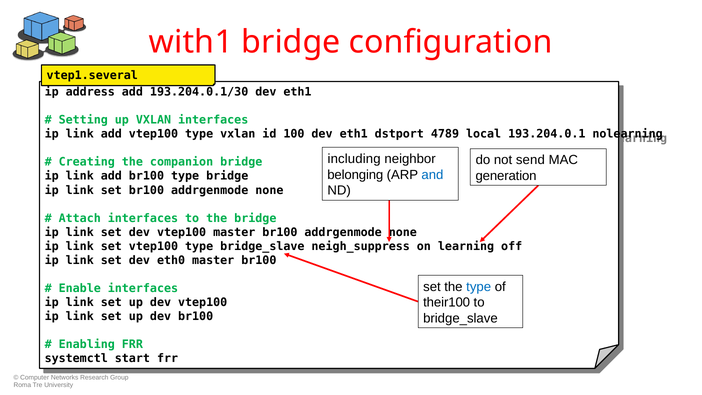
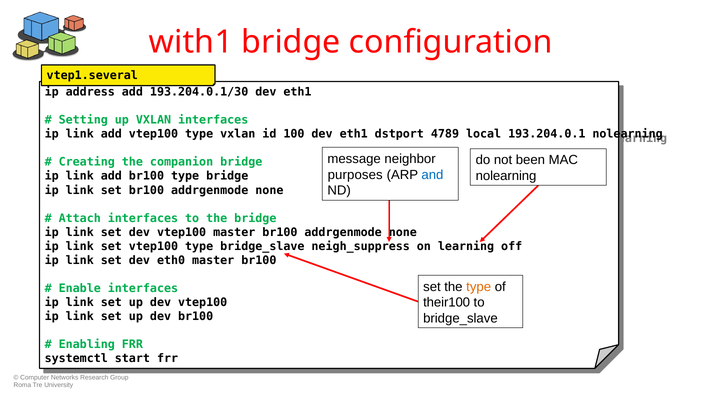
including: including -> message (354, 159)
send: send -> been (530, 160)
belonging: belonging -> purposes (355, 175)
generation: generation -> nolearning (506, 176)
type colour: blue -> orange (479, 287)
